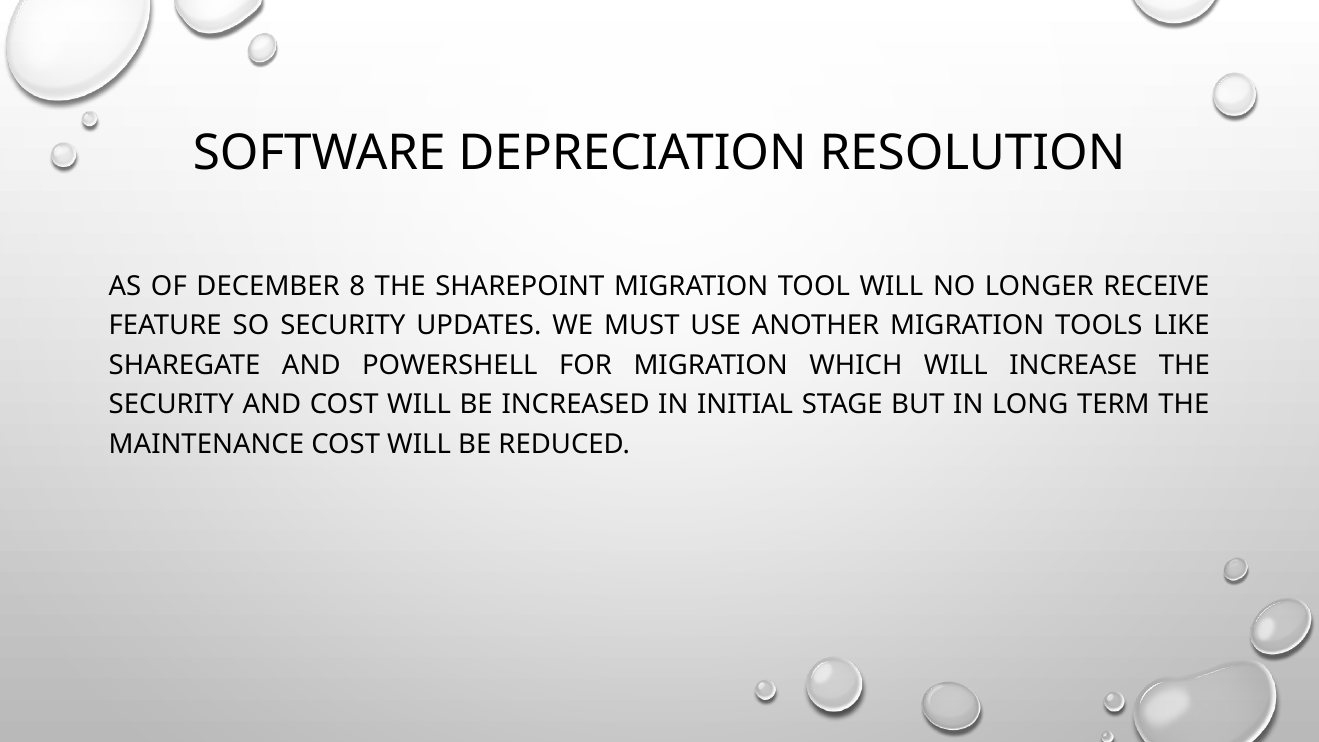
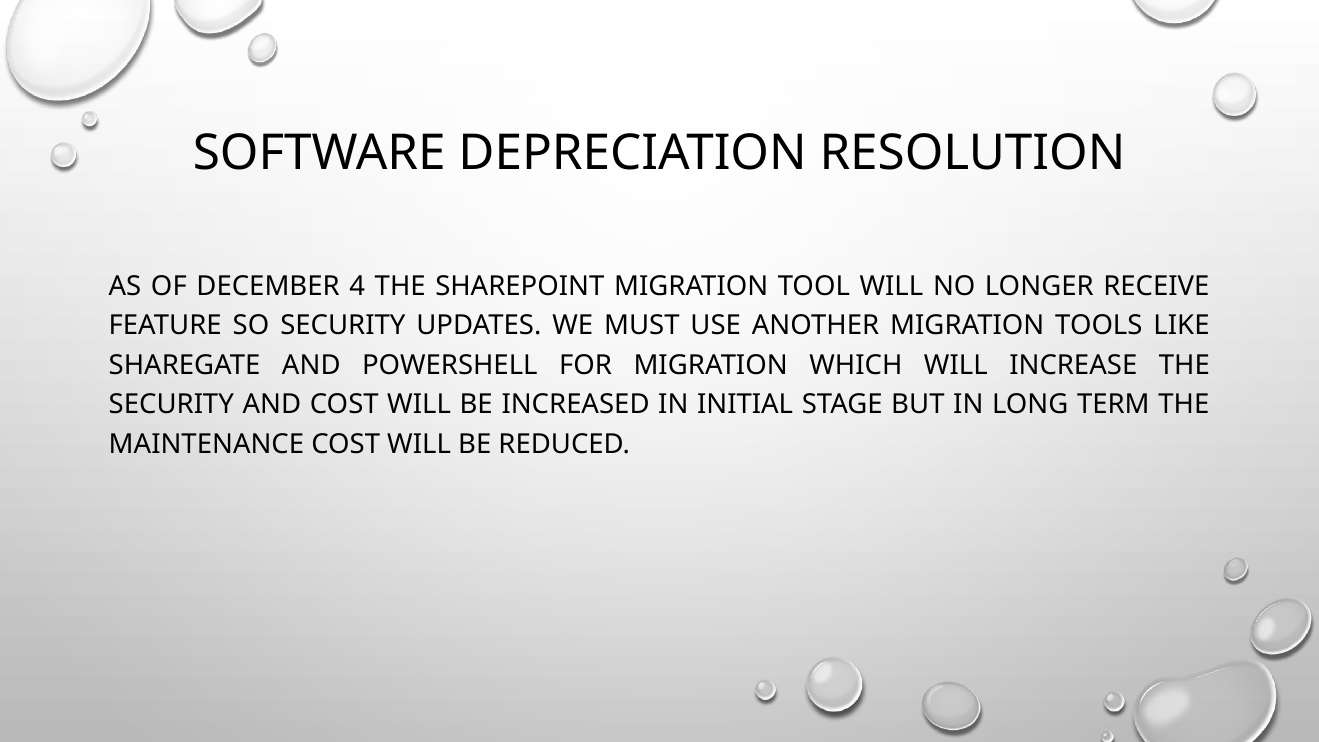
8: 8 -> 4 (357, 286)
